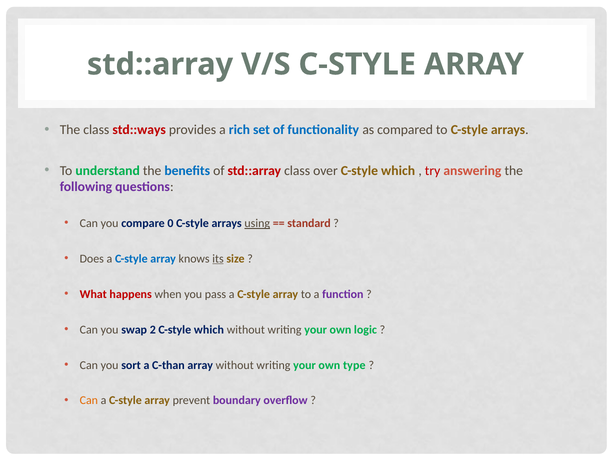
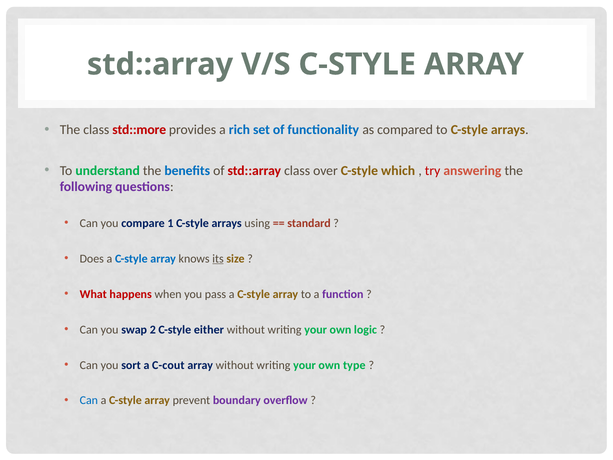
std::ways: std::ways -> std::more (139, 130)
0: 0 -> 1 (170, 223)
using underline: present -> none (257, 223)
2 C-style which: which -> either (209, 329)
C-than: C-than -> C-cout (168, 365)
Can colour: orange -> blue (89, 400)
